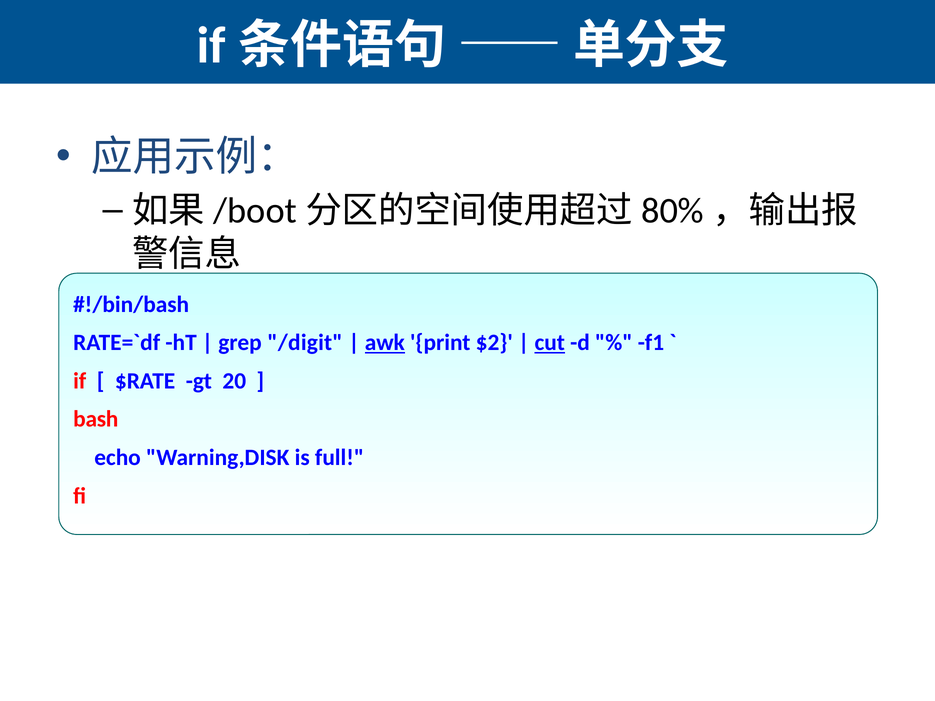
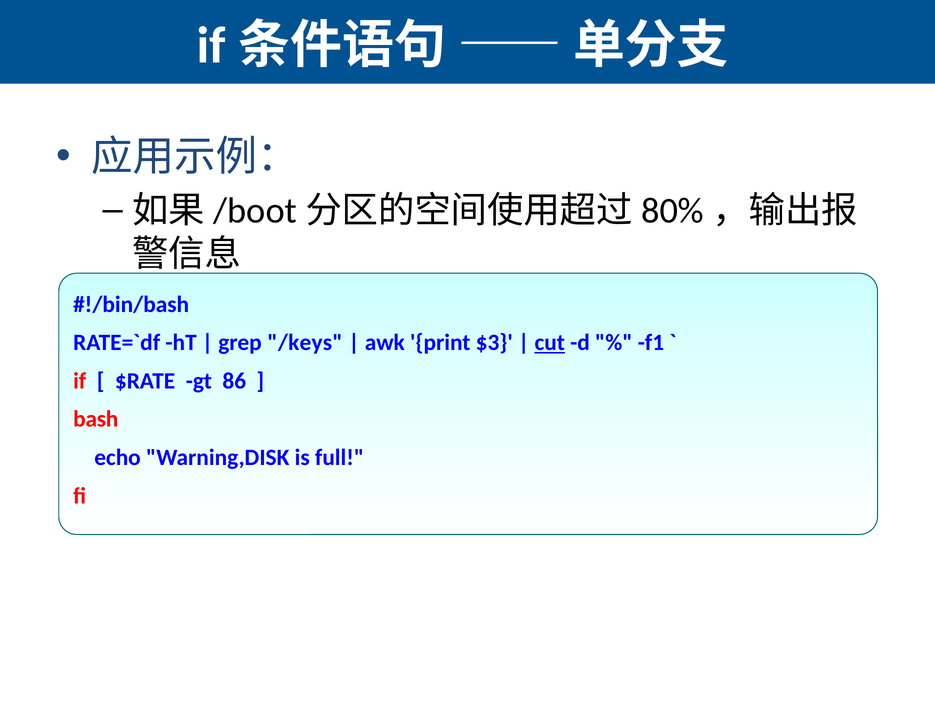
/digit: /digit -> /keys (305, 343)
awk underline: present -> none (385, 343)
$2: $2 -> $3 (494, 343)
20: 20 -> 86 (234, 381)
